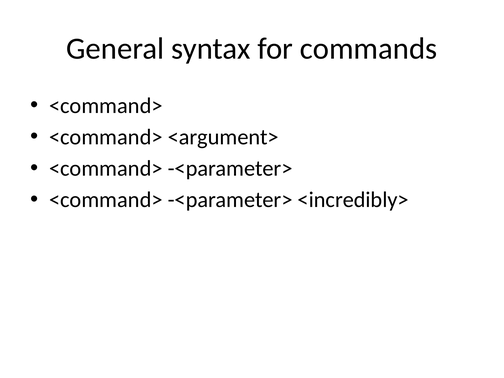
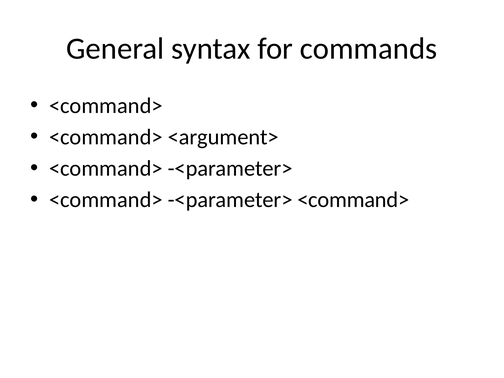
-<parameter> <incredibly>: <incredibly> -> <command> (353, 200)
